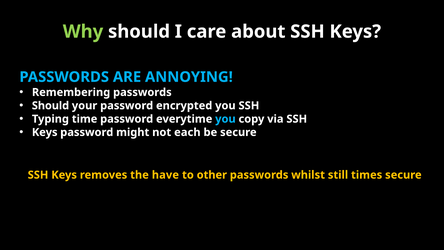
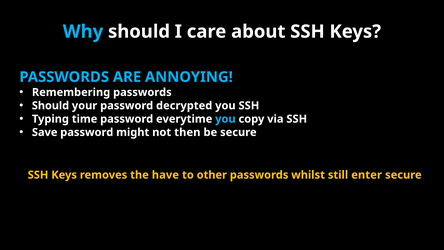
Why colour: light green -> light blue (83, 32)
encrypted: encrypted -> decrypted (184, 106)
Keys: Keys -> Save (45, 132)
each: each -> then (187, 132)
times: times -> enter (367, 175)
